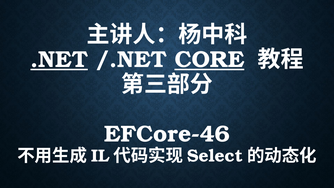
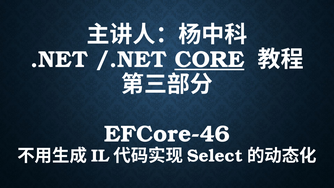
.NET underline: present -> none (59, 60)
